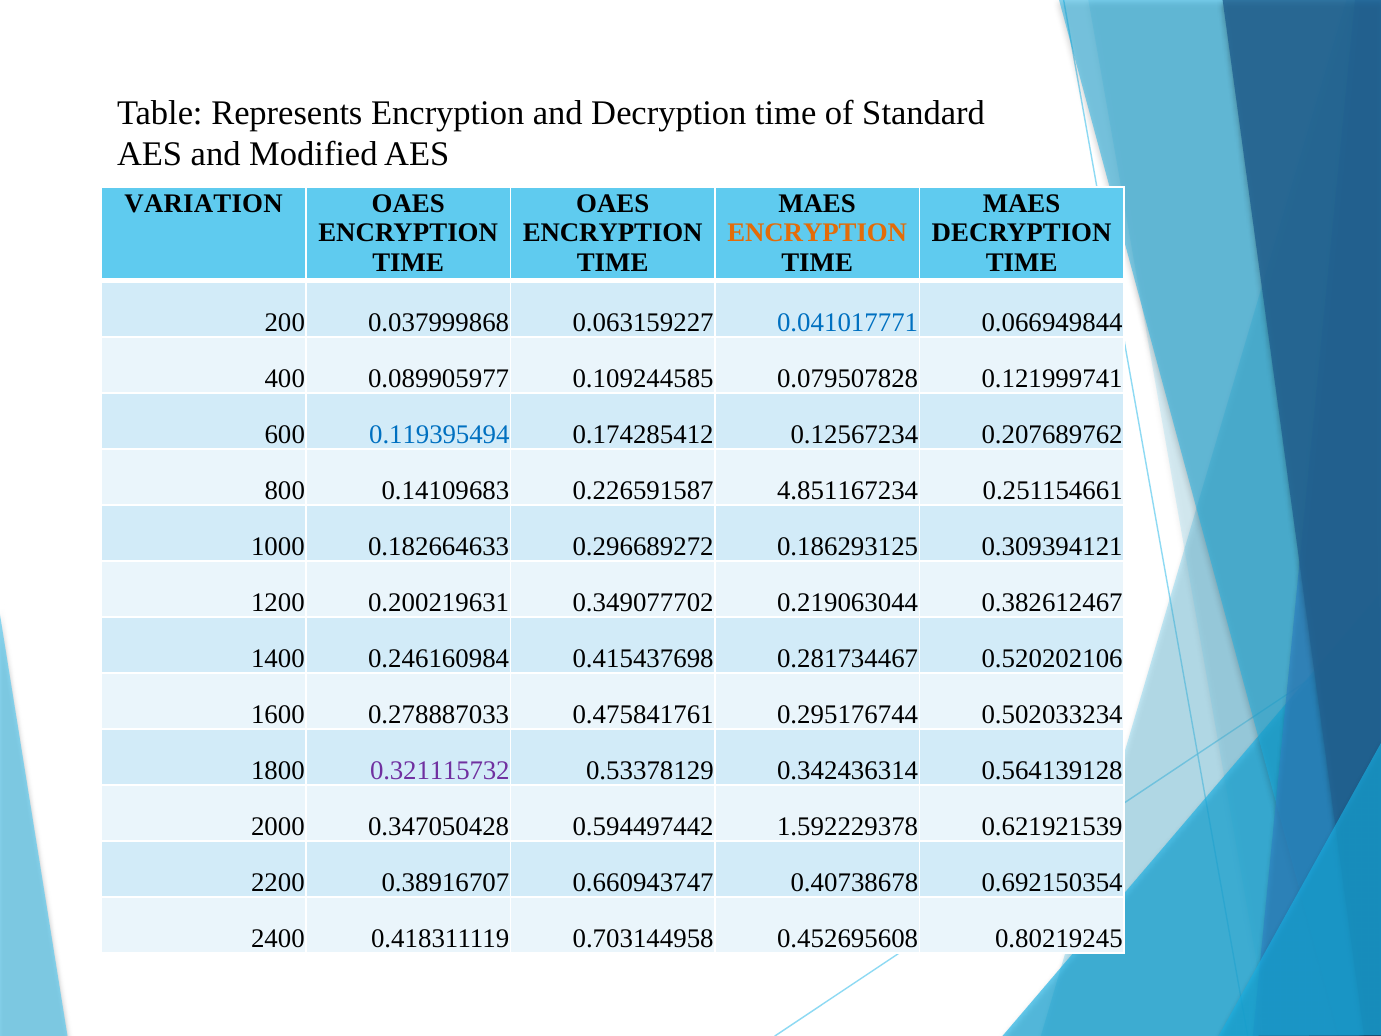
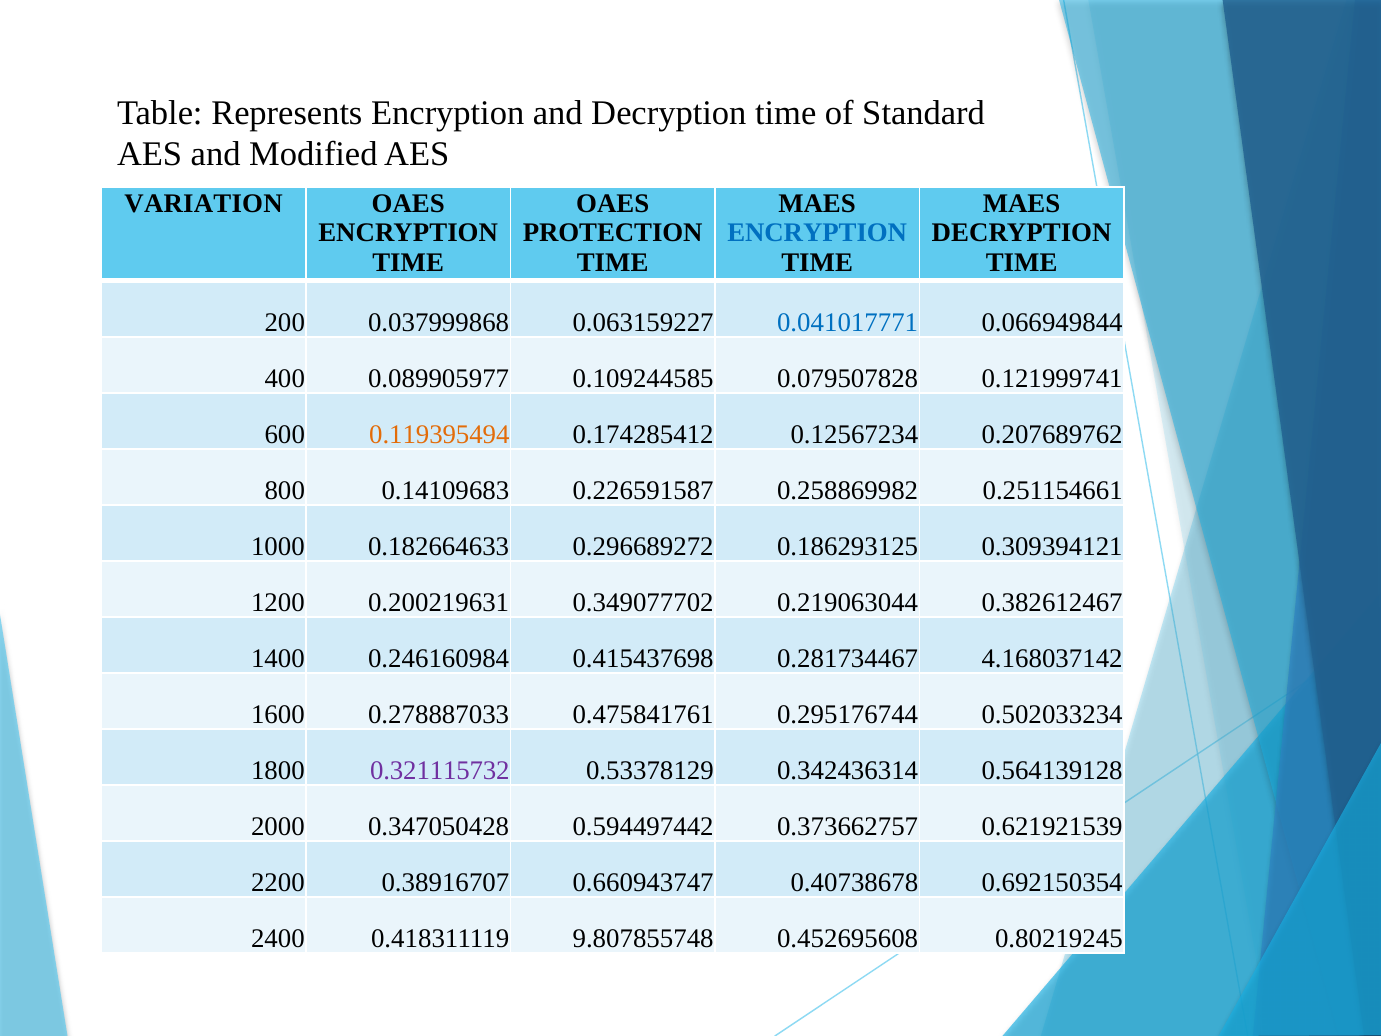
ENCRYPTION: ENCRYPTION -> PROTECTION (613, 233)
ENCRYPTION colour: orange -> blue (817, 233)
0.119395494 colour: blue -> orange (439, 434)
4.851167234: 4.851167234 -> 0.258869982 (848, 490)
0.520202106: 0.520202106 -> 4.168037142 (1052, 658)
1.592229378: 1.592229378 -> 0.373662757 (848, 826)
0.703144958: 0.703144958 -> 9.807855748 (643, 938)
